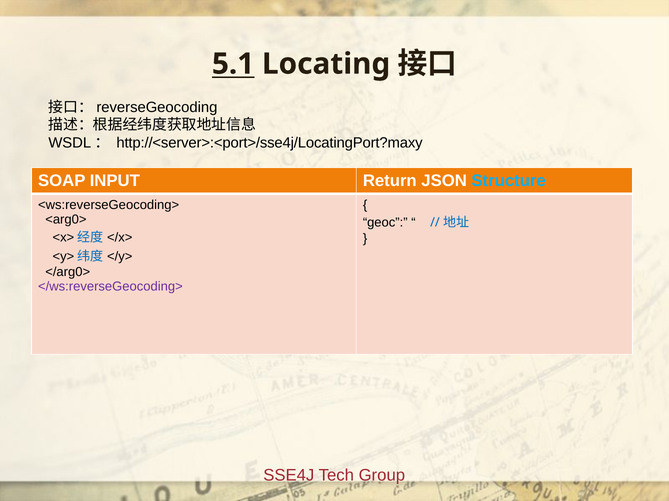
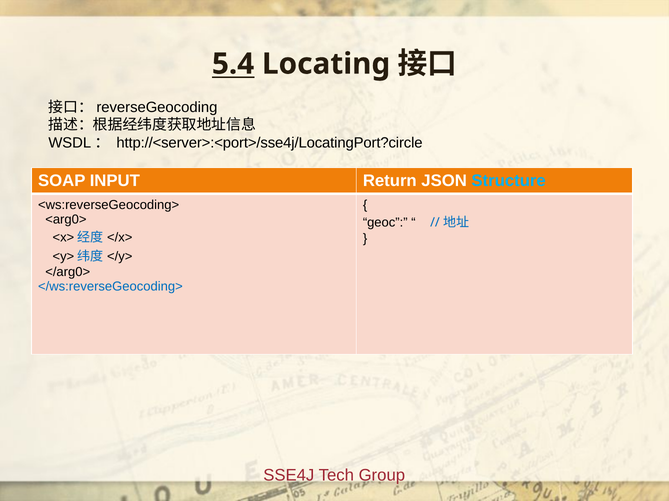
5.1: 5.1 -> 5.4 (233, 64)
http://<server>:<port>/sse4j/LocatingPort?maxy: http://<server>:<port>/sse4j/LocatingPort?maxy -> http://<server>:<port>/sse4j/LocatingPort?circle (270, 143)
</ws:reverseGeocoding> colour: purple -> blue (110, 287)
